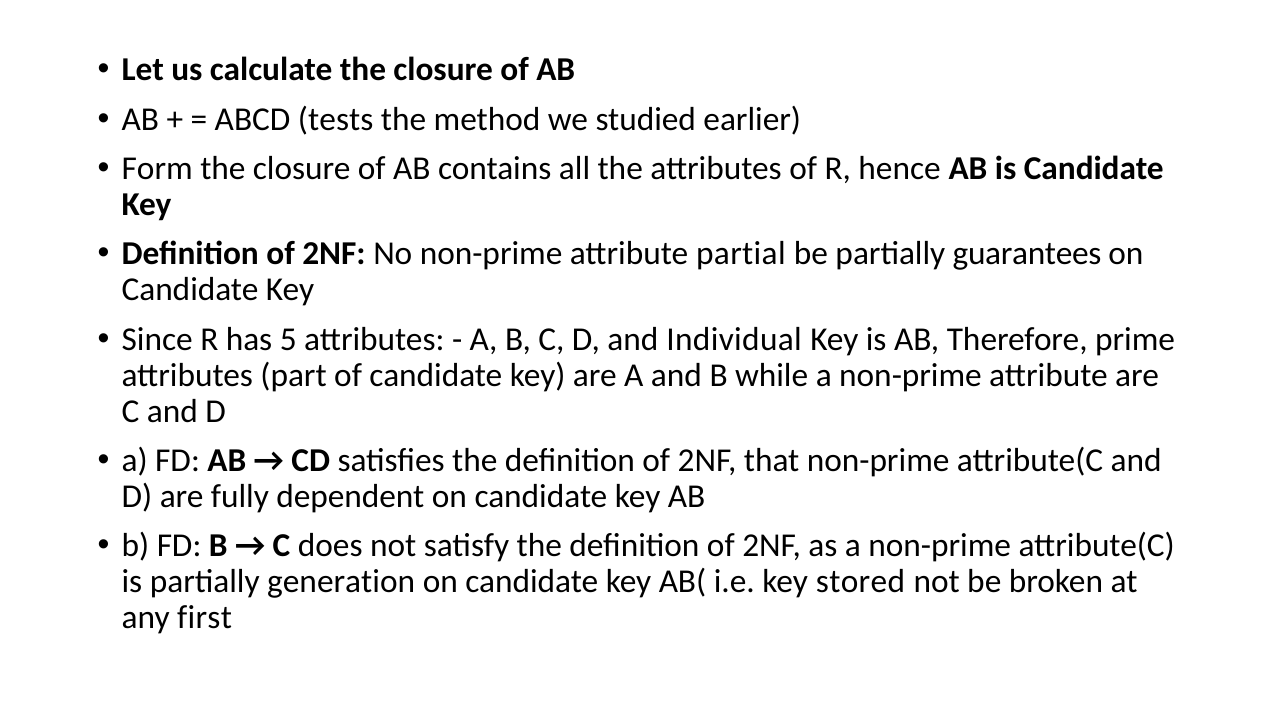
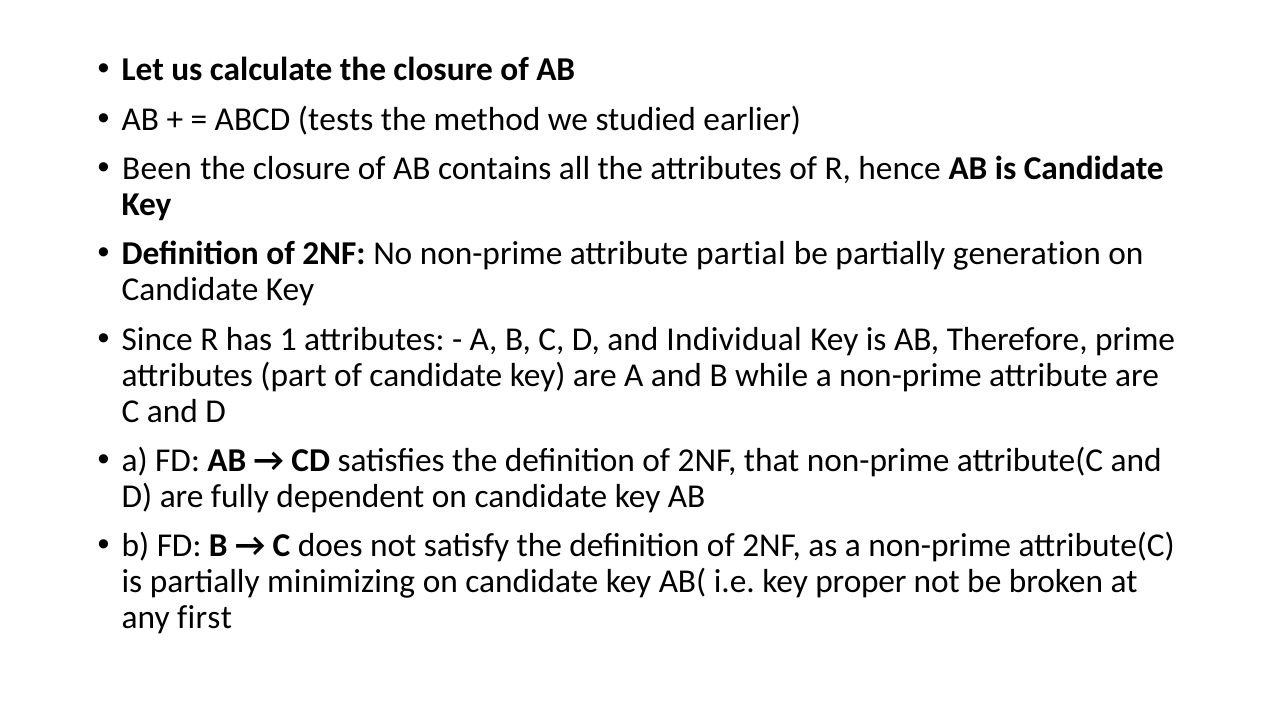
Form: Form -> Been (157, 169)
guarantees: guarantees -> generation (1027, 254)
5: 5 -> 1 (288, 339)
generation: generation -> minimizing (341, 582)
stored: stored -> proper (861, 582)
